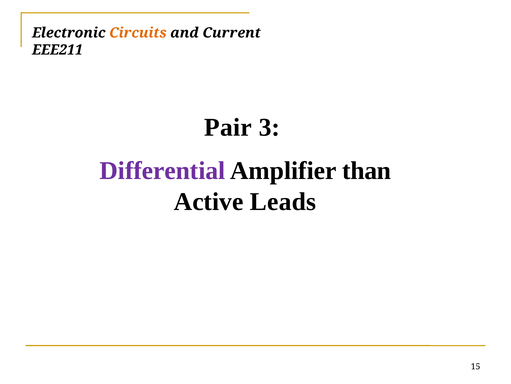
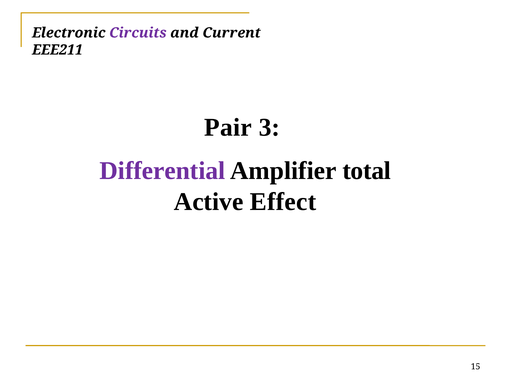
Circuits colour: orange -> purple (138, 33)
than: than -> total (367, 170)
Leads: Leads -> Effect (283, 201)
